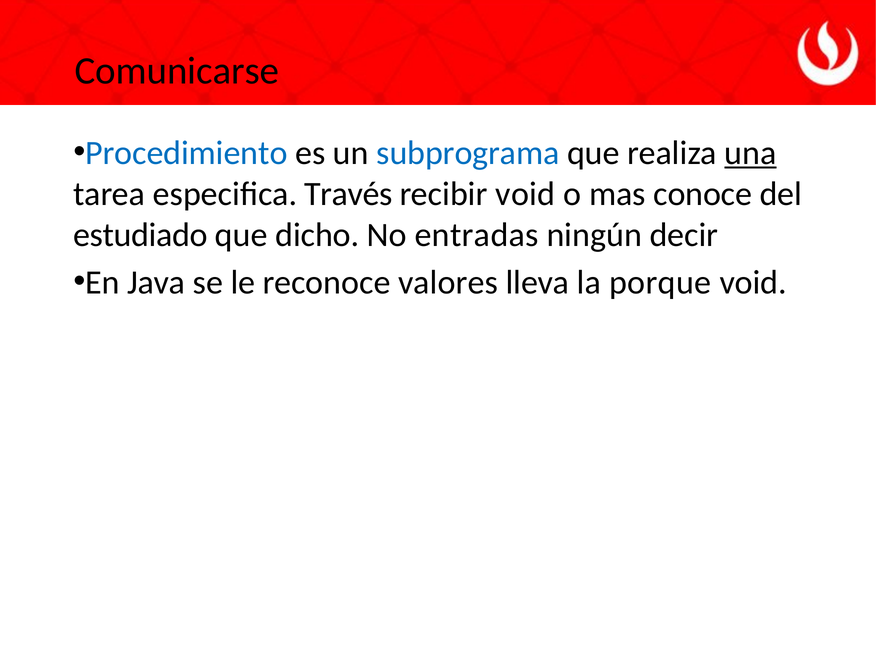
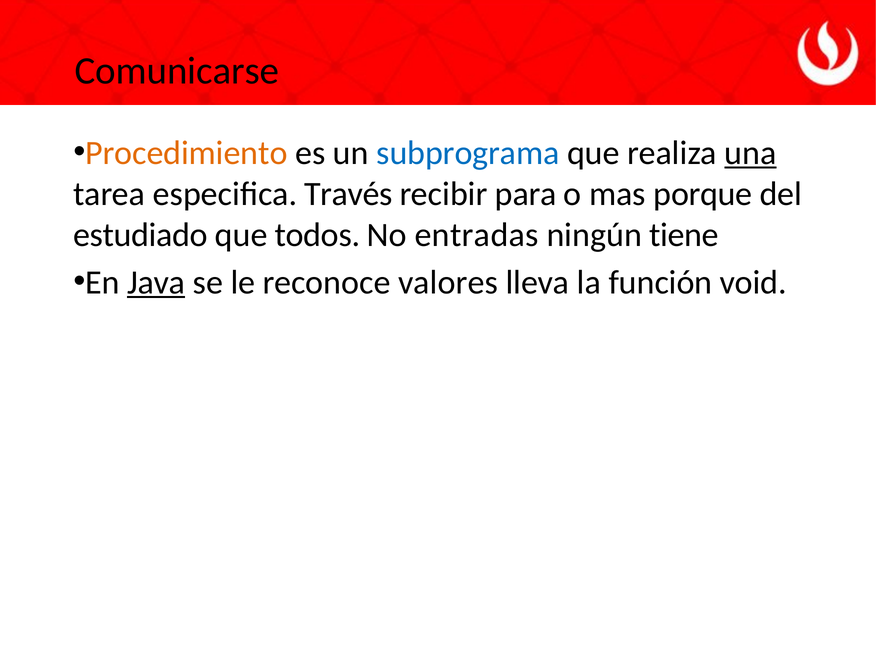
Procedimiento colour: blue -> orange (186, 153)
recibir void: void -> para (526, 194)
conoce: conoce -> porque (703, 194)
dicho: dicho -> todos (317, 235)
decir: decir -> tiene (684, 235)
Java underline: none -> present (156, 283)
porque: porque -> función (660, 283)
